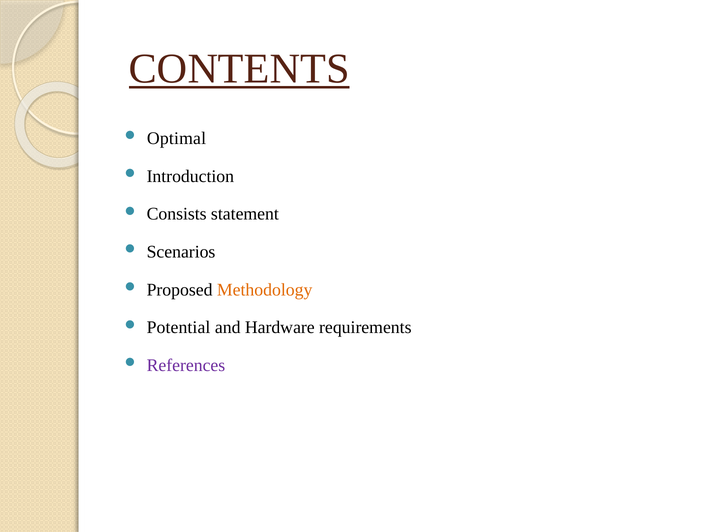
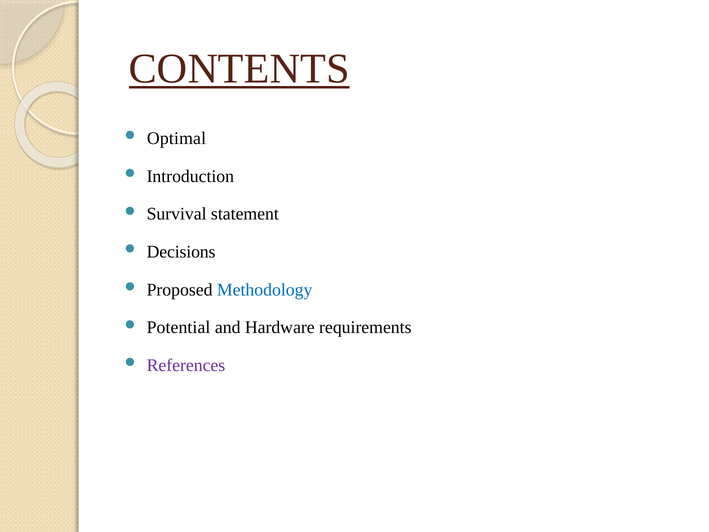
Consists: Consists -> Survival (177, 214)
Scenarios: Scenarios -> Decisions (181, 252)
Methodology colour: orange -> blue (265, 290)
